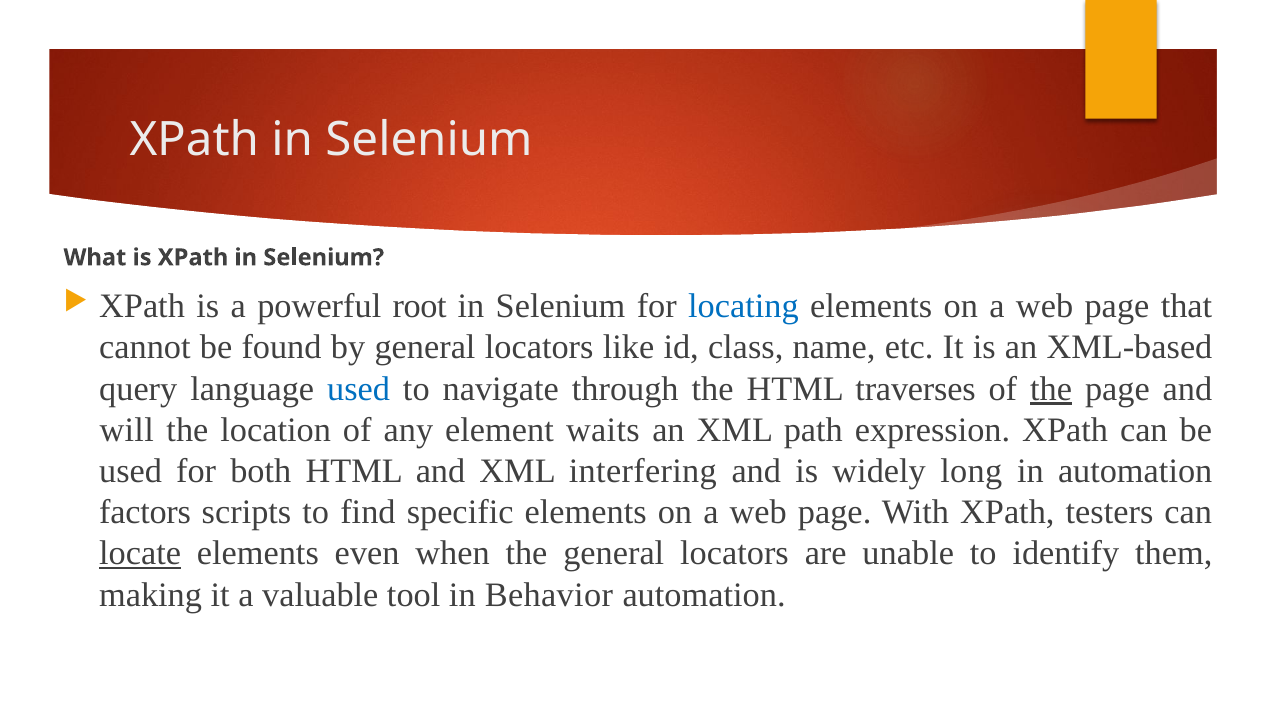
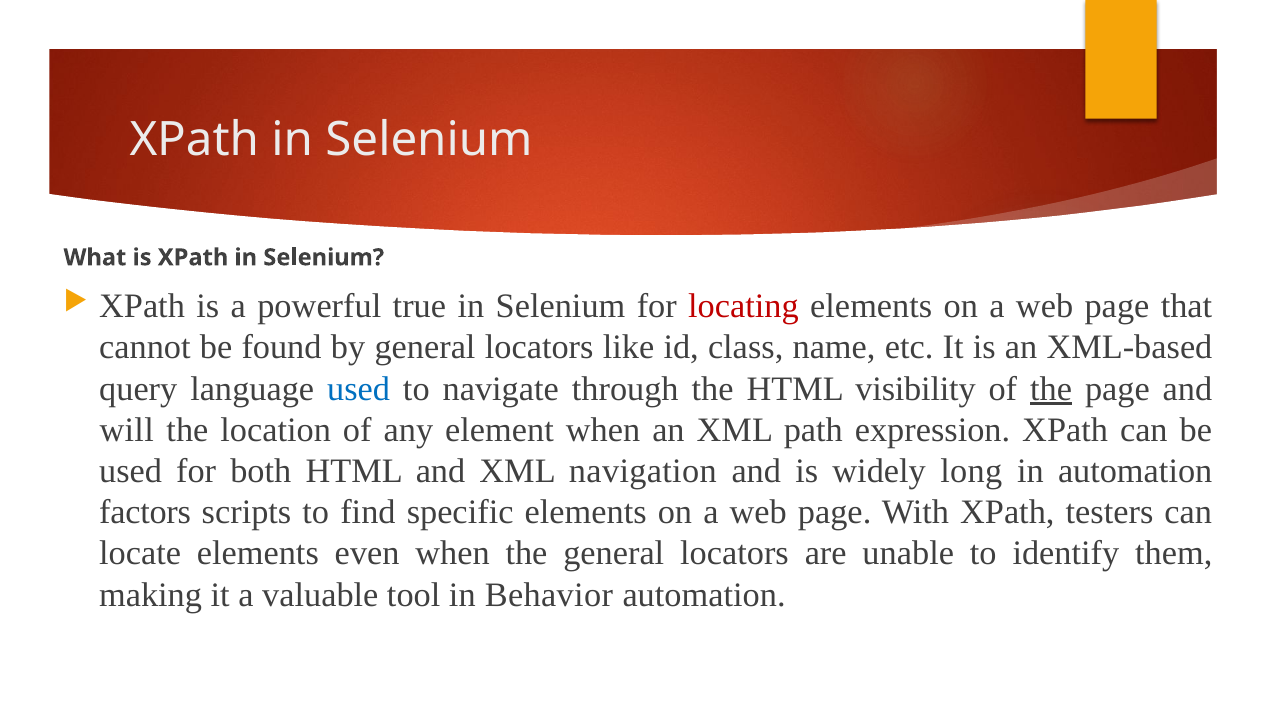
root: root -> true (419, 307)
locating colour: blue -> red (743, 307)
traverses: traverses -> visibility (916, 389)
element waits: waits -> when (603, 430)
interfering: interfering -> navigation (643, 472)
locate underline: present -> none (140, 554)
